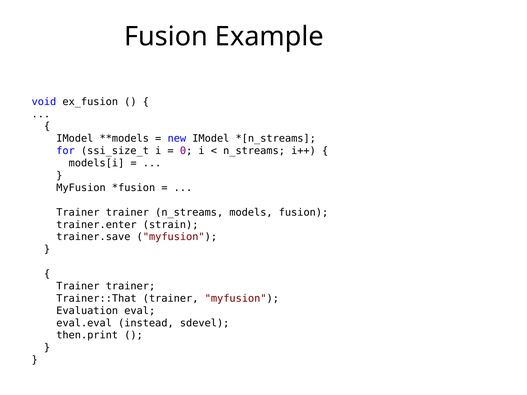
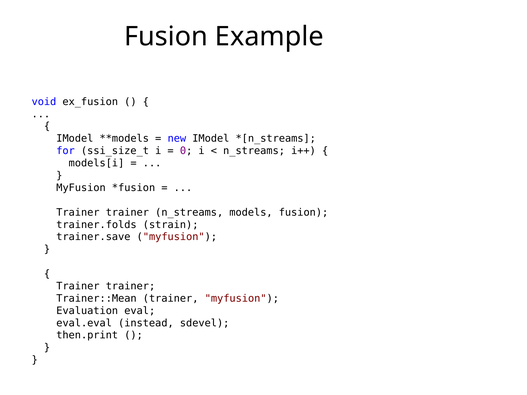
trainer.enter: trainer.enter -> trainer.folds (96, 225)
Trainer::That: Trainer::That -> Trainer::Mean (96, 299)
